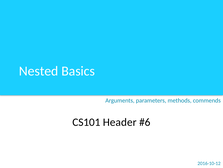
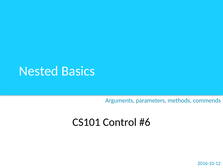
Header: Header -> Control (120, 122)
